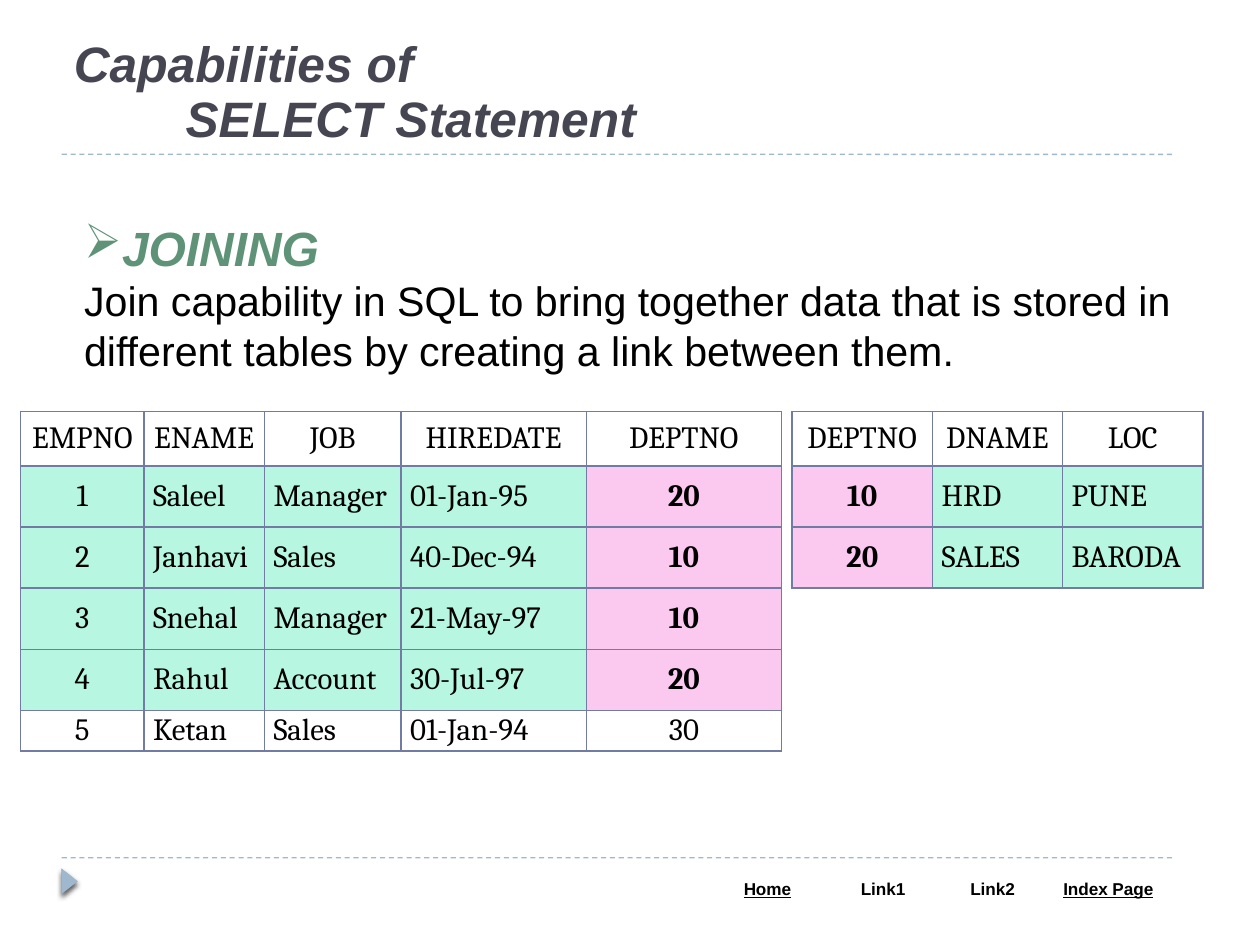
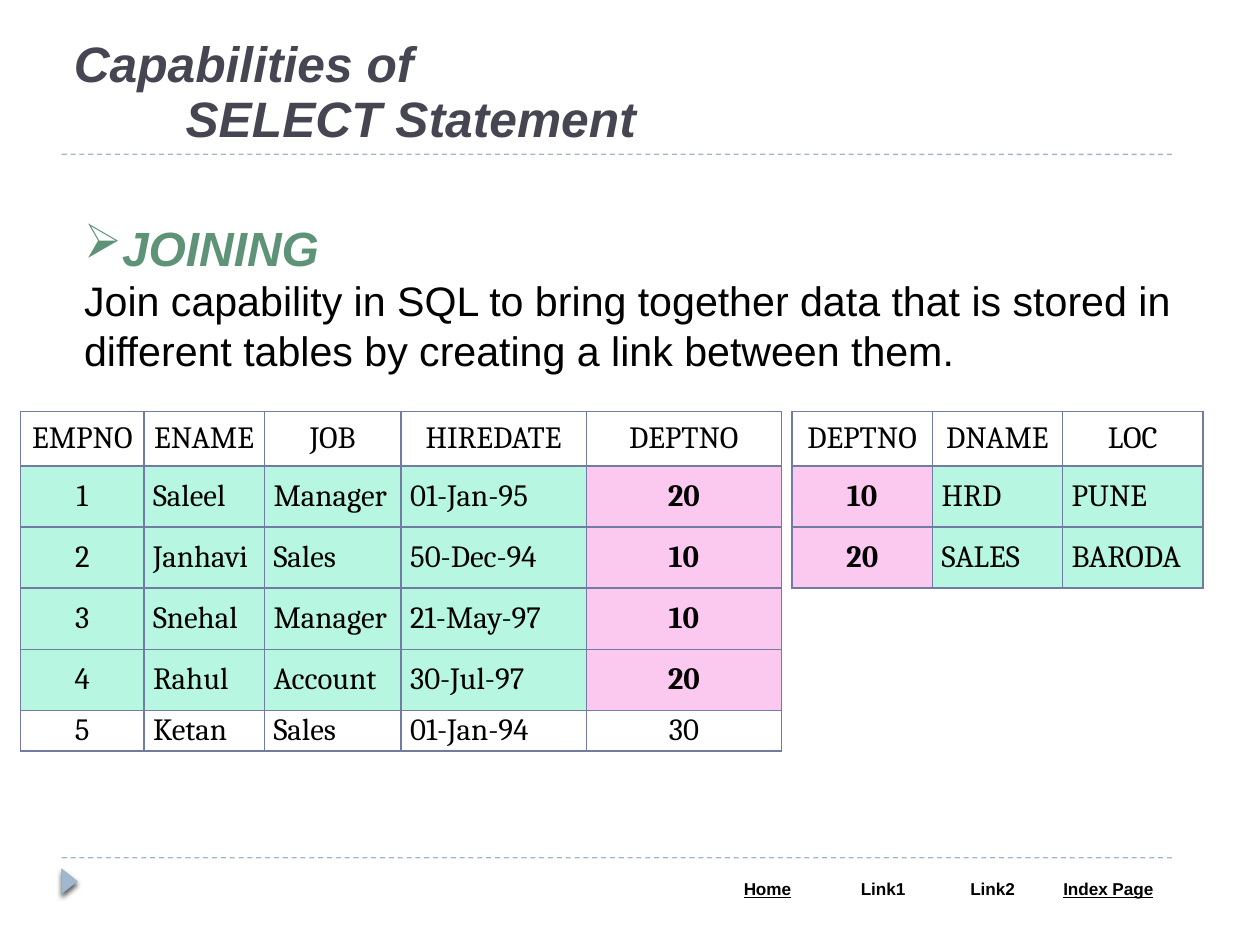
40-Dec-94: 40-Dec-94 -> 50-Dec-94 (473, 557)
